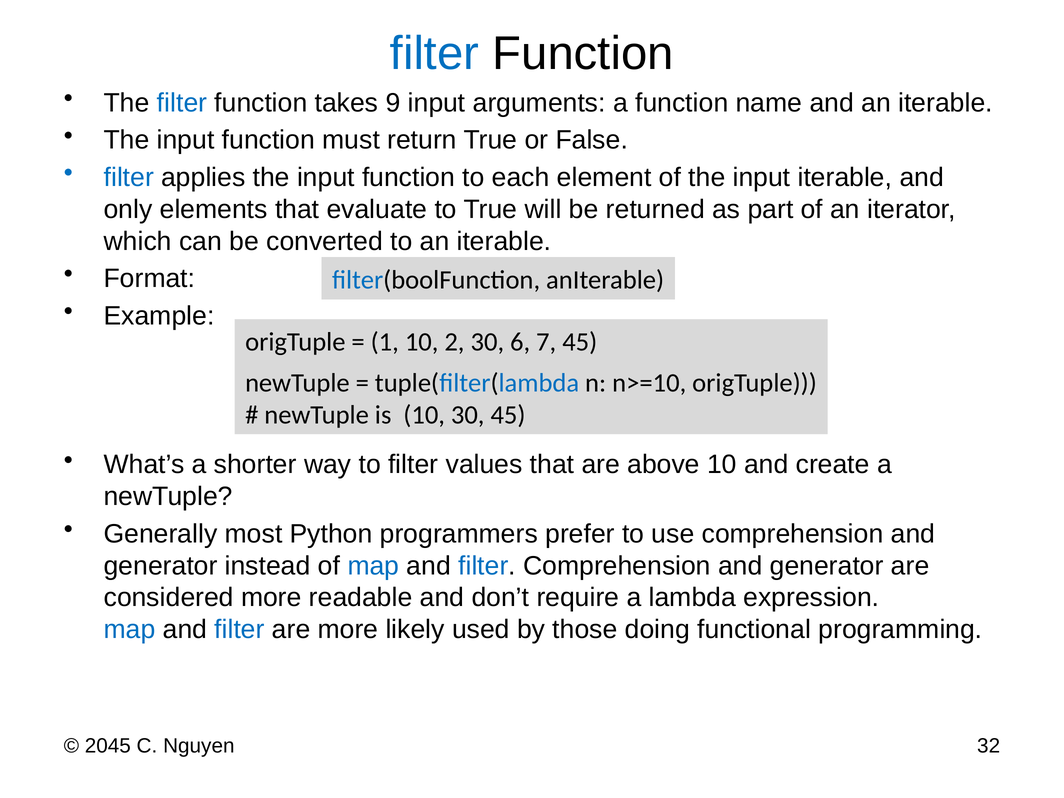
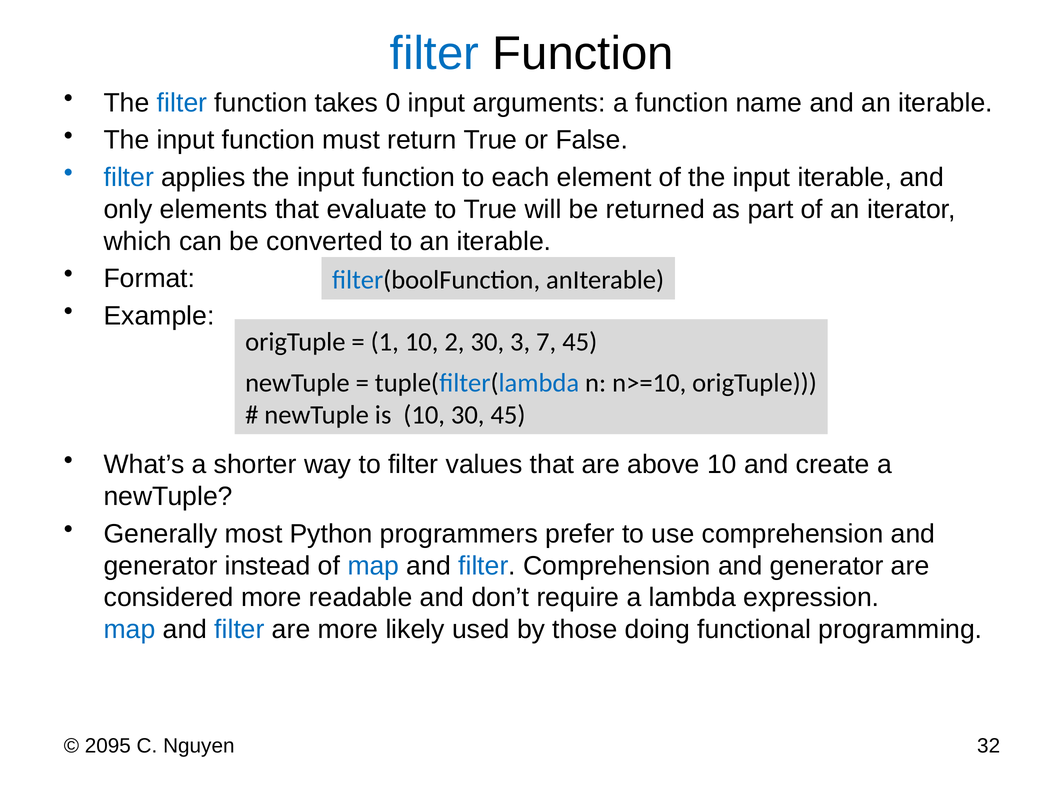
9: 9 -> 0 (393, 103)
6: 6 -> 3 (520, 342)
2045: 2045 -> 2095 (108, 746)
